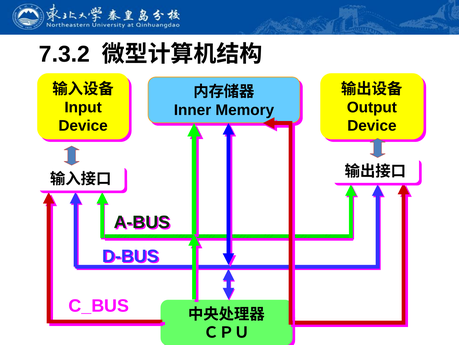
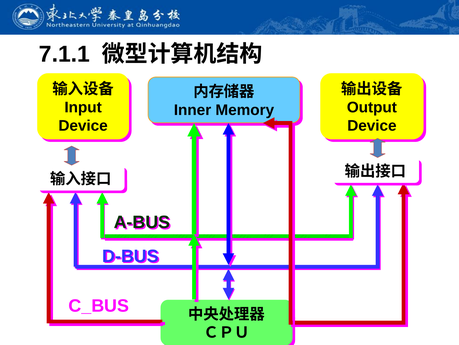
7.3.2: 7.3.2 -> 7.1.1 (64, 54)
